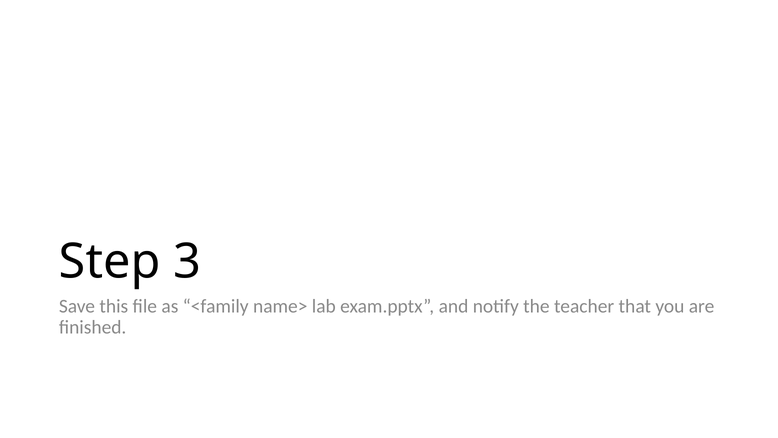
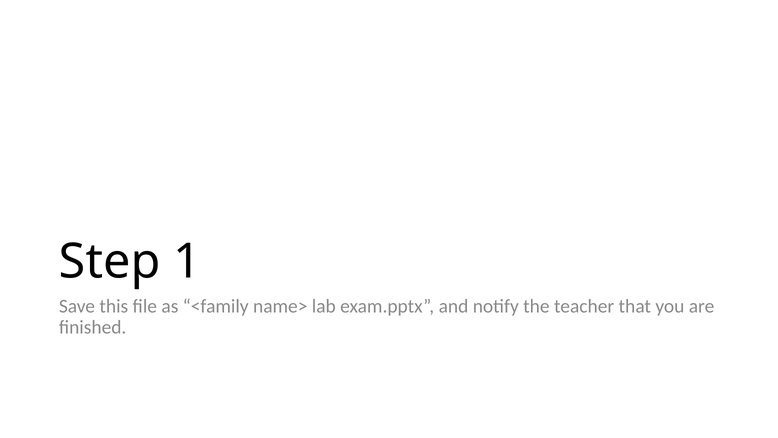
3: 3 -> 1 (187, 262)
